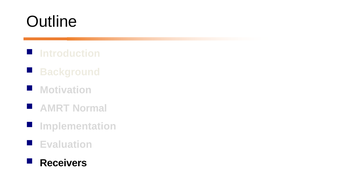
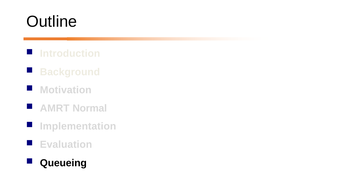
Receivers: Receivers -> Queueing (63, 163)
